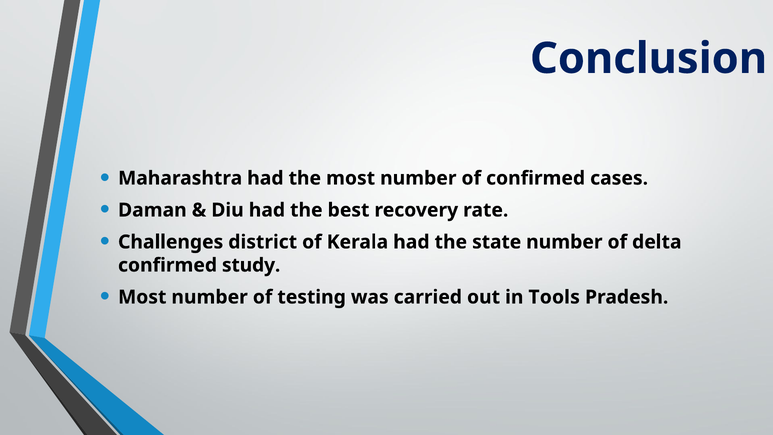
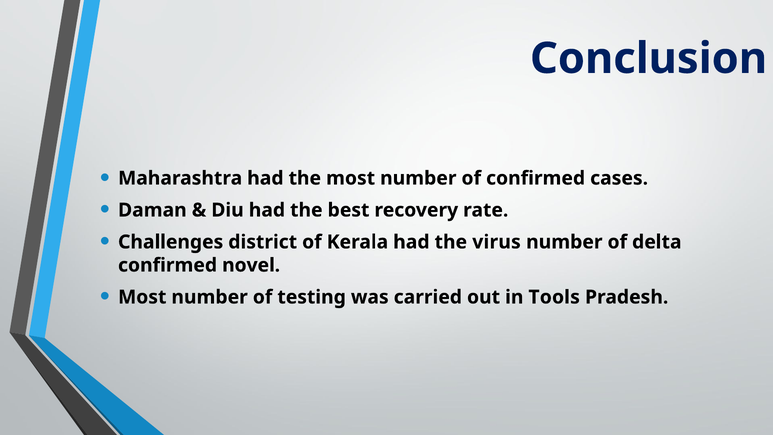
state: state -> virus (497, 242)
study: study -> novel (251, 265)
